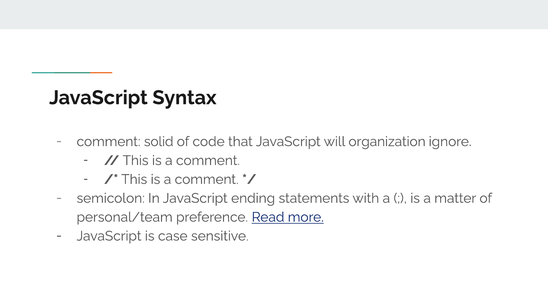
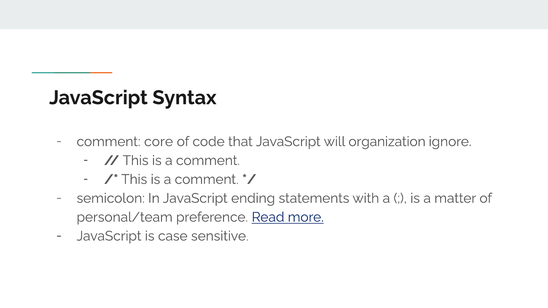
solid: solid -> core (159, 142)
